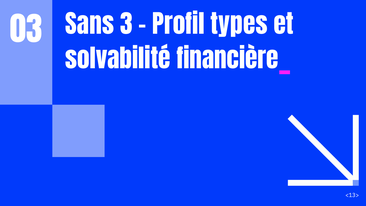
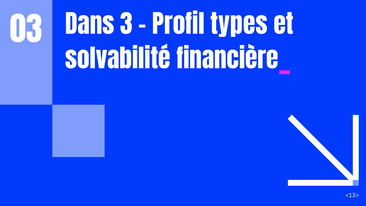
Sans: Sans -> Dans (90, 26)
